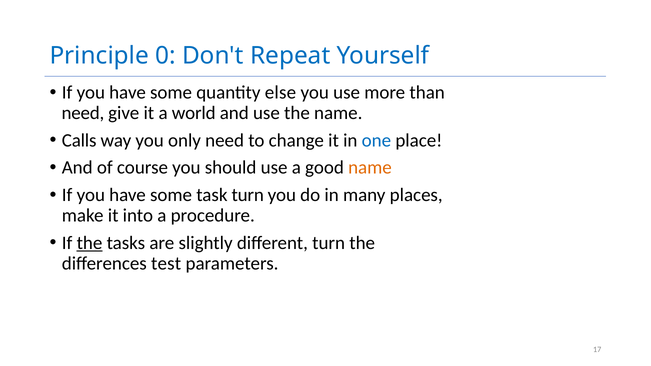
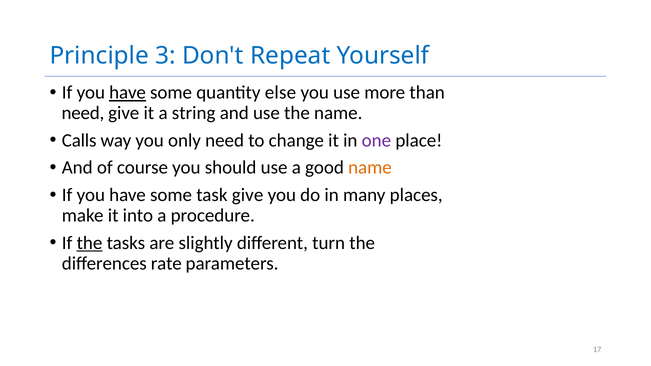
0: 0 -> 3 (165, 56)
have underline: none -> present (128, 93)
world: world -> string (194, 113)
one colour: blue -> purple (376, 140)
task turn: turn -> give (248, 195)
test: test -> rate (166, 263)
